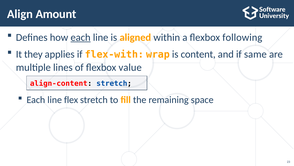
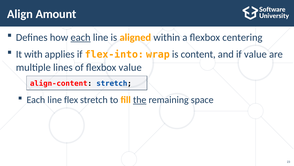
following: following -> centering (242, 37)
they: they -> with (33, 54)
flex-with: flex-with -> flex-into (114, 54)
if same: same -> value (255, 54)
the underline: none -> present (140, 100)
